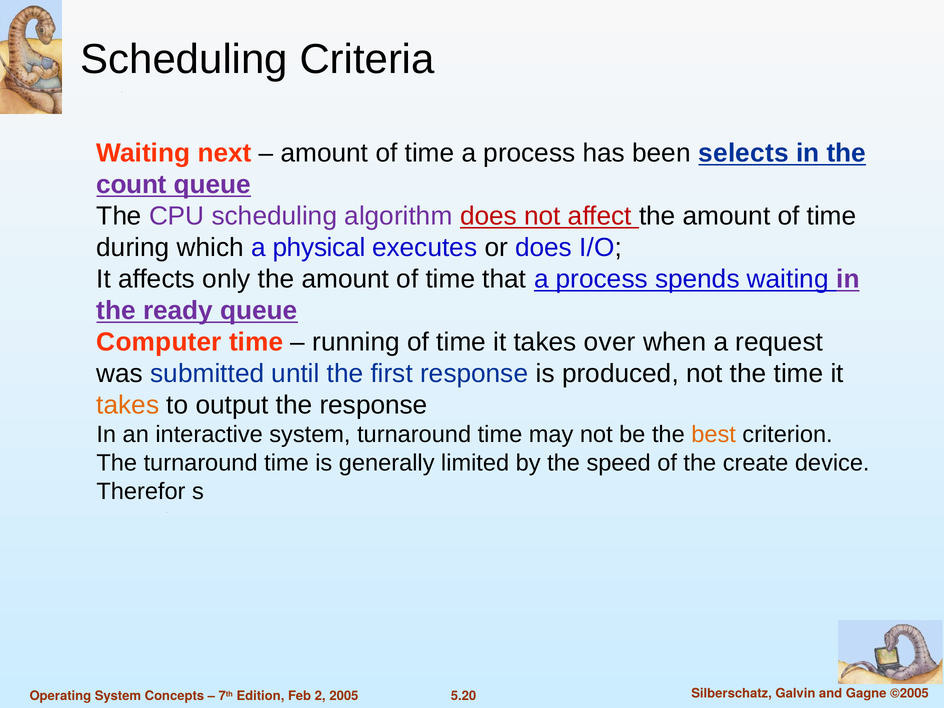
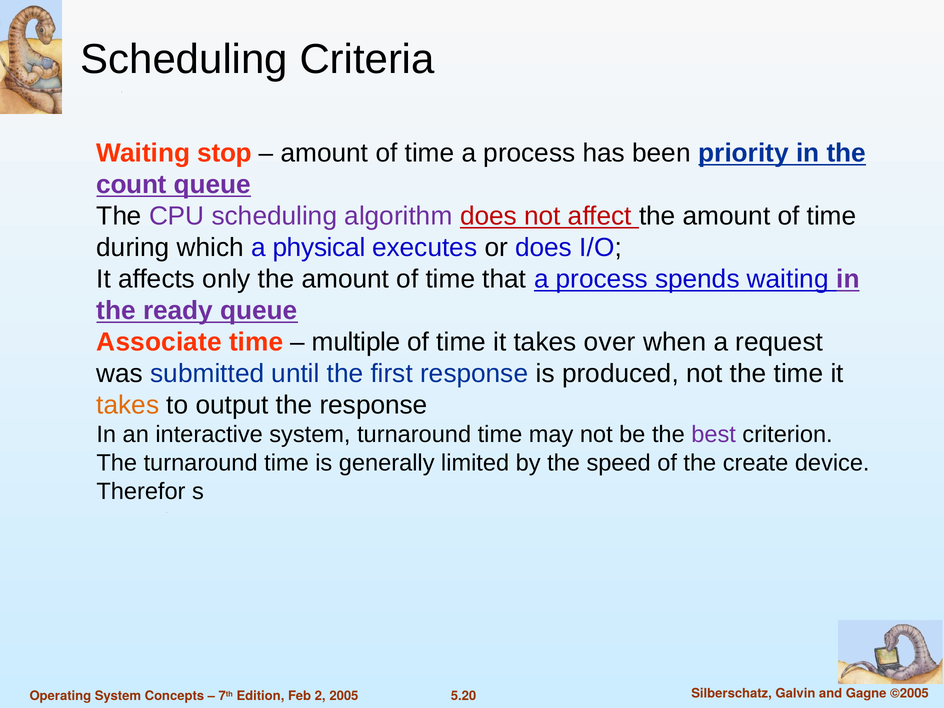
next: next -> stop (225, 153)
selects: selects -> priority (744, 153)
Computer: Computer -> Associate (159, 342)
running: running -> multiple (356, 342)
best colour: orange -> purple (714, 435)
